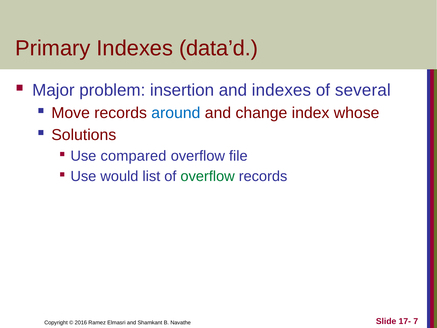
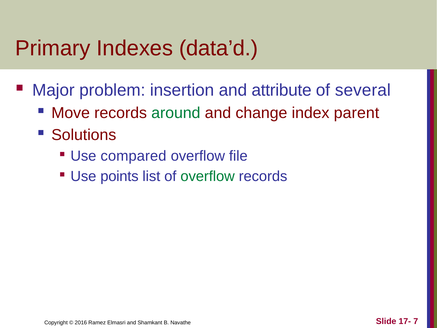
and indexes: indexes -> attribute (282, 90)
around colour: blue -> green (176, 113)
whose: whose -> parent (357, 113)
would: would -> points (119, 176)
